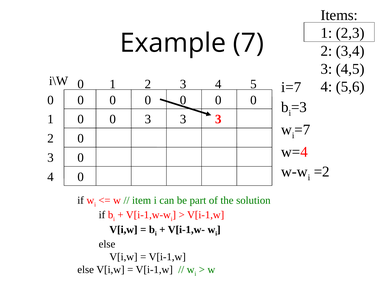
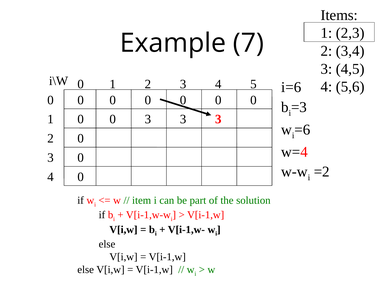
i=7: i=7 -> i=6 (291, 87)
=7: =7 -> =6 (302, 130)
